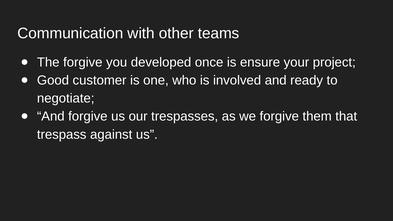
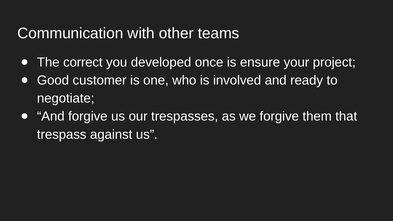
The forgive: forgive -> correct (83, 62)
